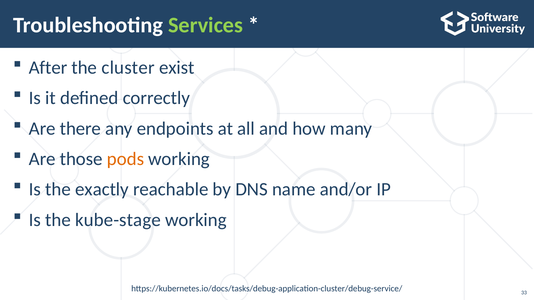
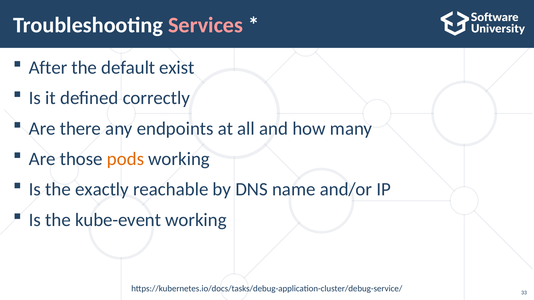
Services colour: light green -> pink (206, 25)
cluster: cluster -> default (128, 68)
kube-stage: kube-stage -> kube-event (118, 220)
